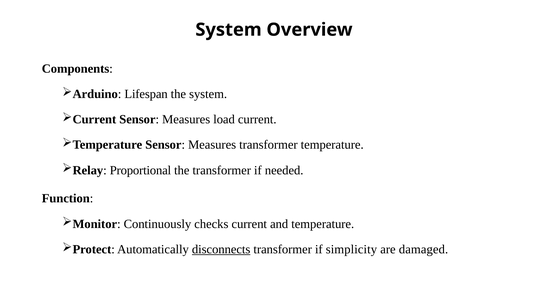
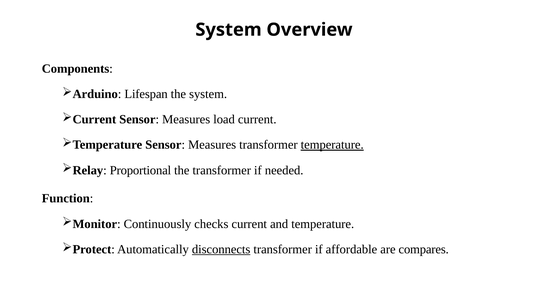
temperature underline: none -> present (332, 145)
simplicity: simplicity -> affordable (351, 249)
damaged: damaged -> compares (424, 249)
